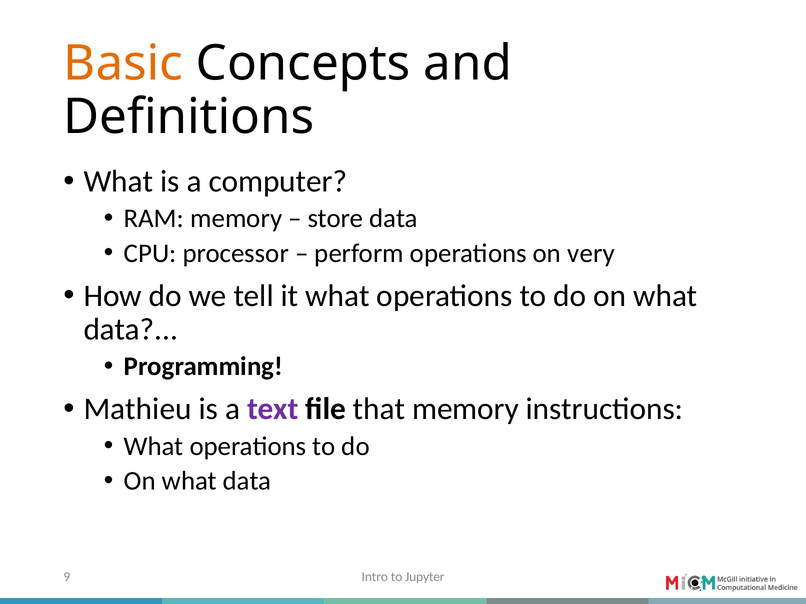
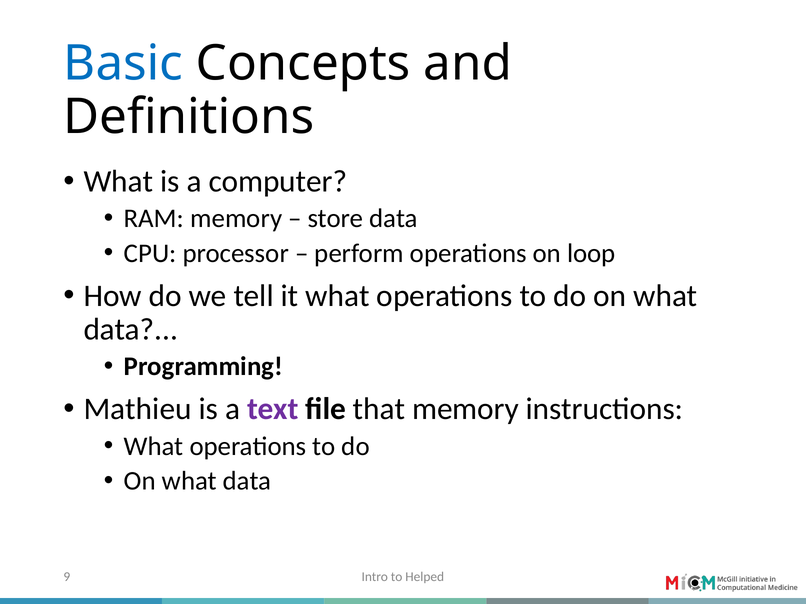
Basic colour: orange -> blue (123, 64)
very: very -> loop (591, 253)
Jupyter: Jupyter -> Helped (425, 577)
